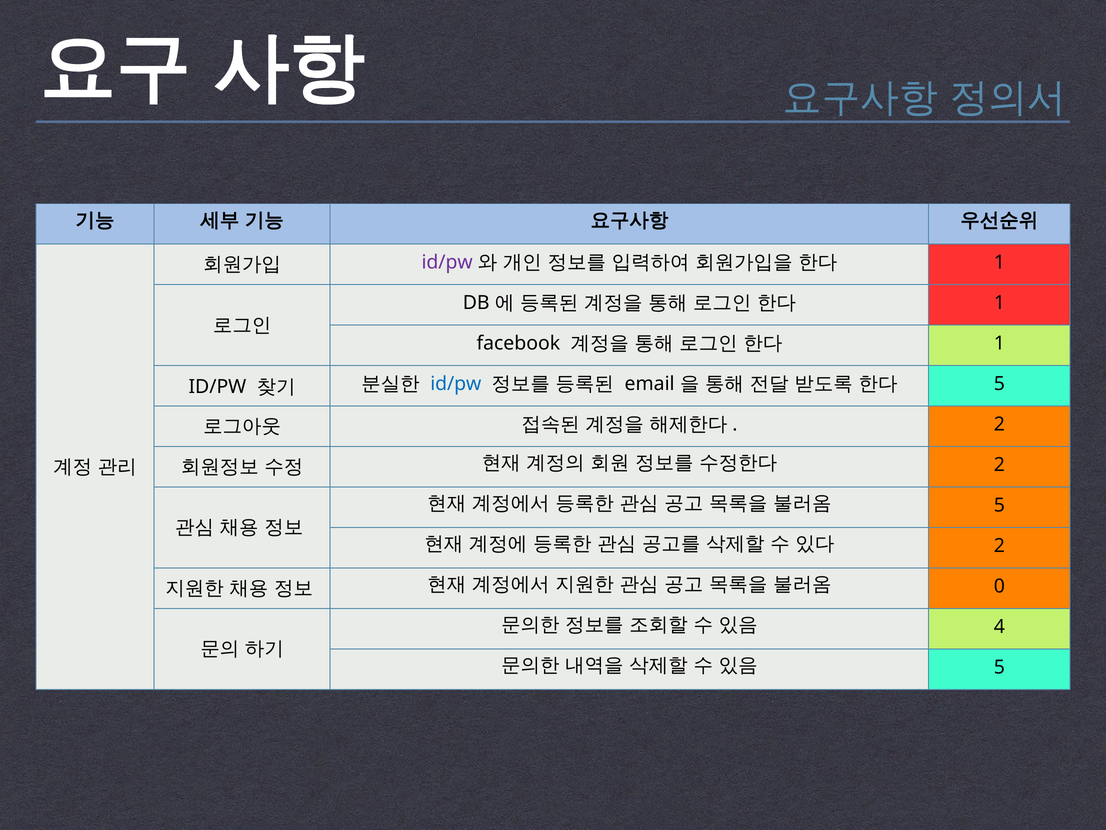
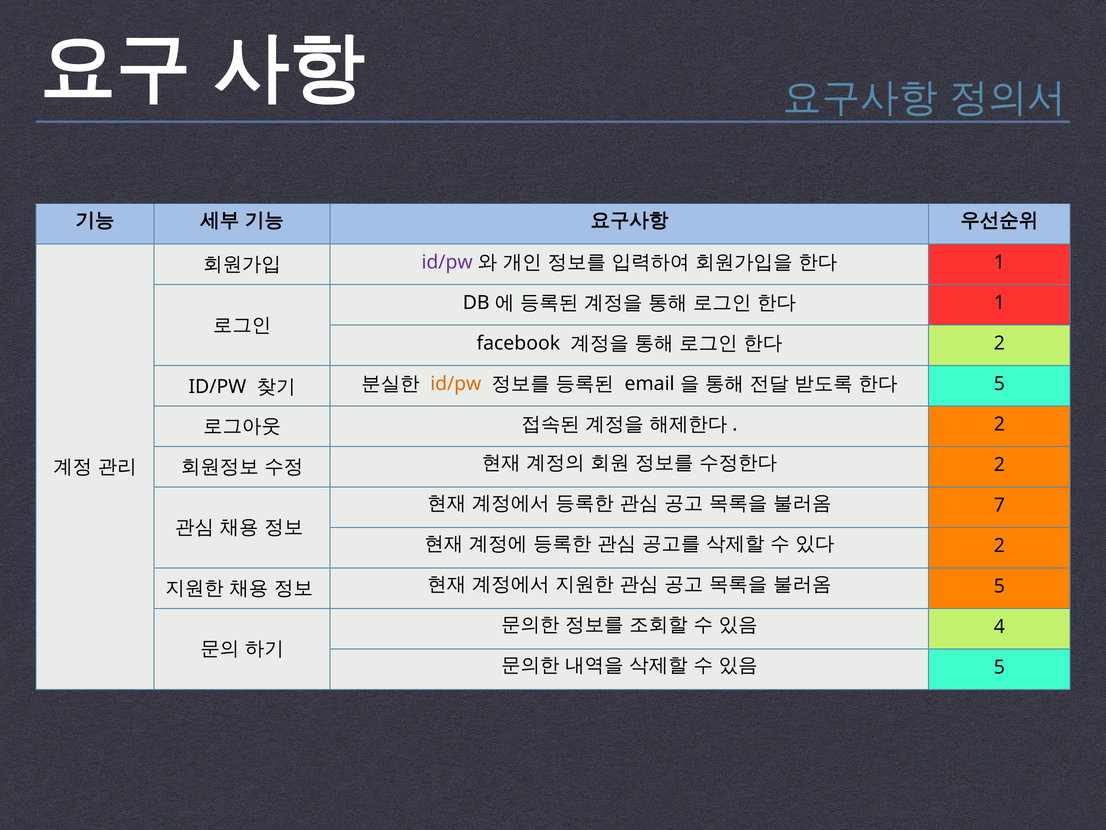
1: 1 -> 2 (999, 343)
id/pw colour: blue -> orange (456, 384)
5: 5 -> 7 (999, 505)
0: 0 -> 5 (999, 586)
